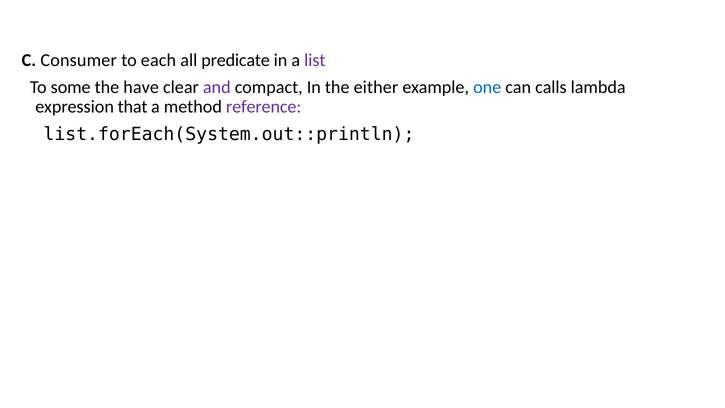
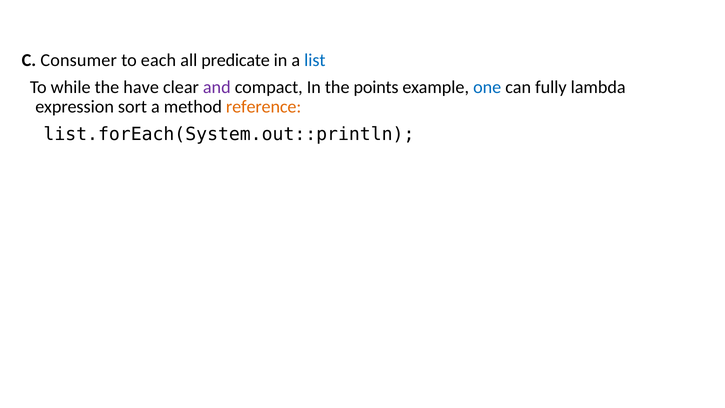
list colour: purple -> blue (315, 60)
some: some -> while (71, 87)
either: either -> points (376, 87)
calls: calls -> fully (551, 87)
that: that -> sort (132, 107)
reference colour: purple -> orange (264, 107)
